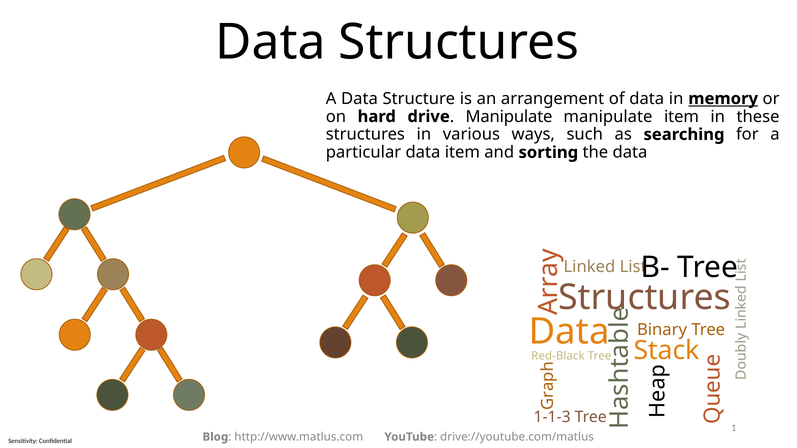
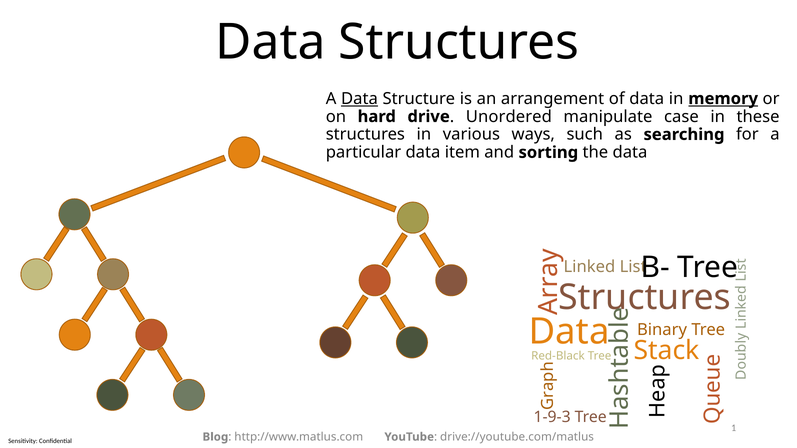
Data underline: none -> present (359, 99)
Manipulate: Manipulate -> Unordered (509, 117)
manipulate item: item -> case (681, 117)
1-1-3: 1-1-3 -> 1-9-3 (552, 417)
